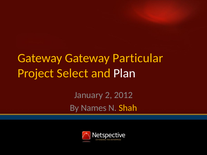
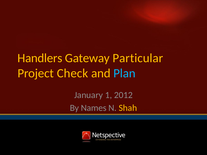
Gateway: Gateway -> Handlers (40, 58)
Select: Select -> Check (72, 73)
Plan colour: white -> light blue (125, 73)
2: 2 -> 1 (109, 95)
